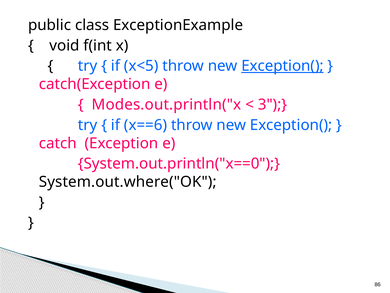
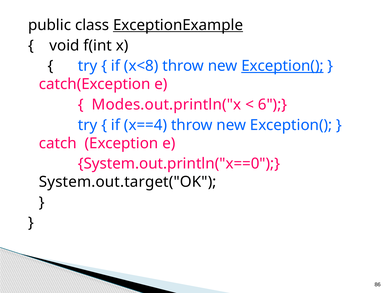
ExceptionExample underline: none -> present (178, 25)
x<5: x<5 -> x<8 (141, 66)
3: 3 -> 6 (272, 104)
x==6: x==6 -> x==4 (146, 125)
System.out.where("OK: System.out.where("OK -> System.out.target("OK (128, 182)
